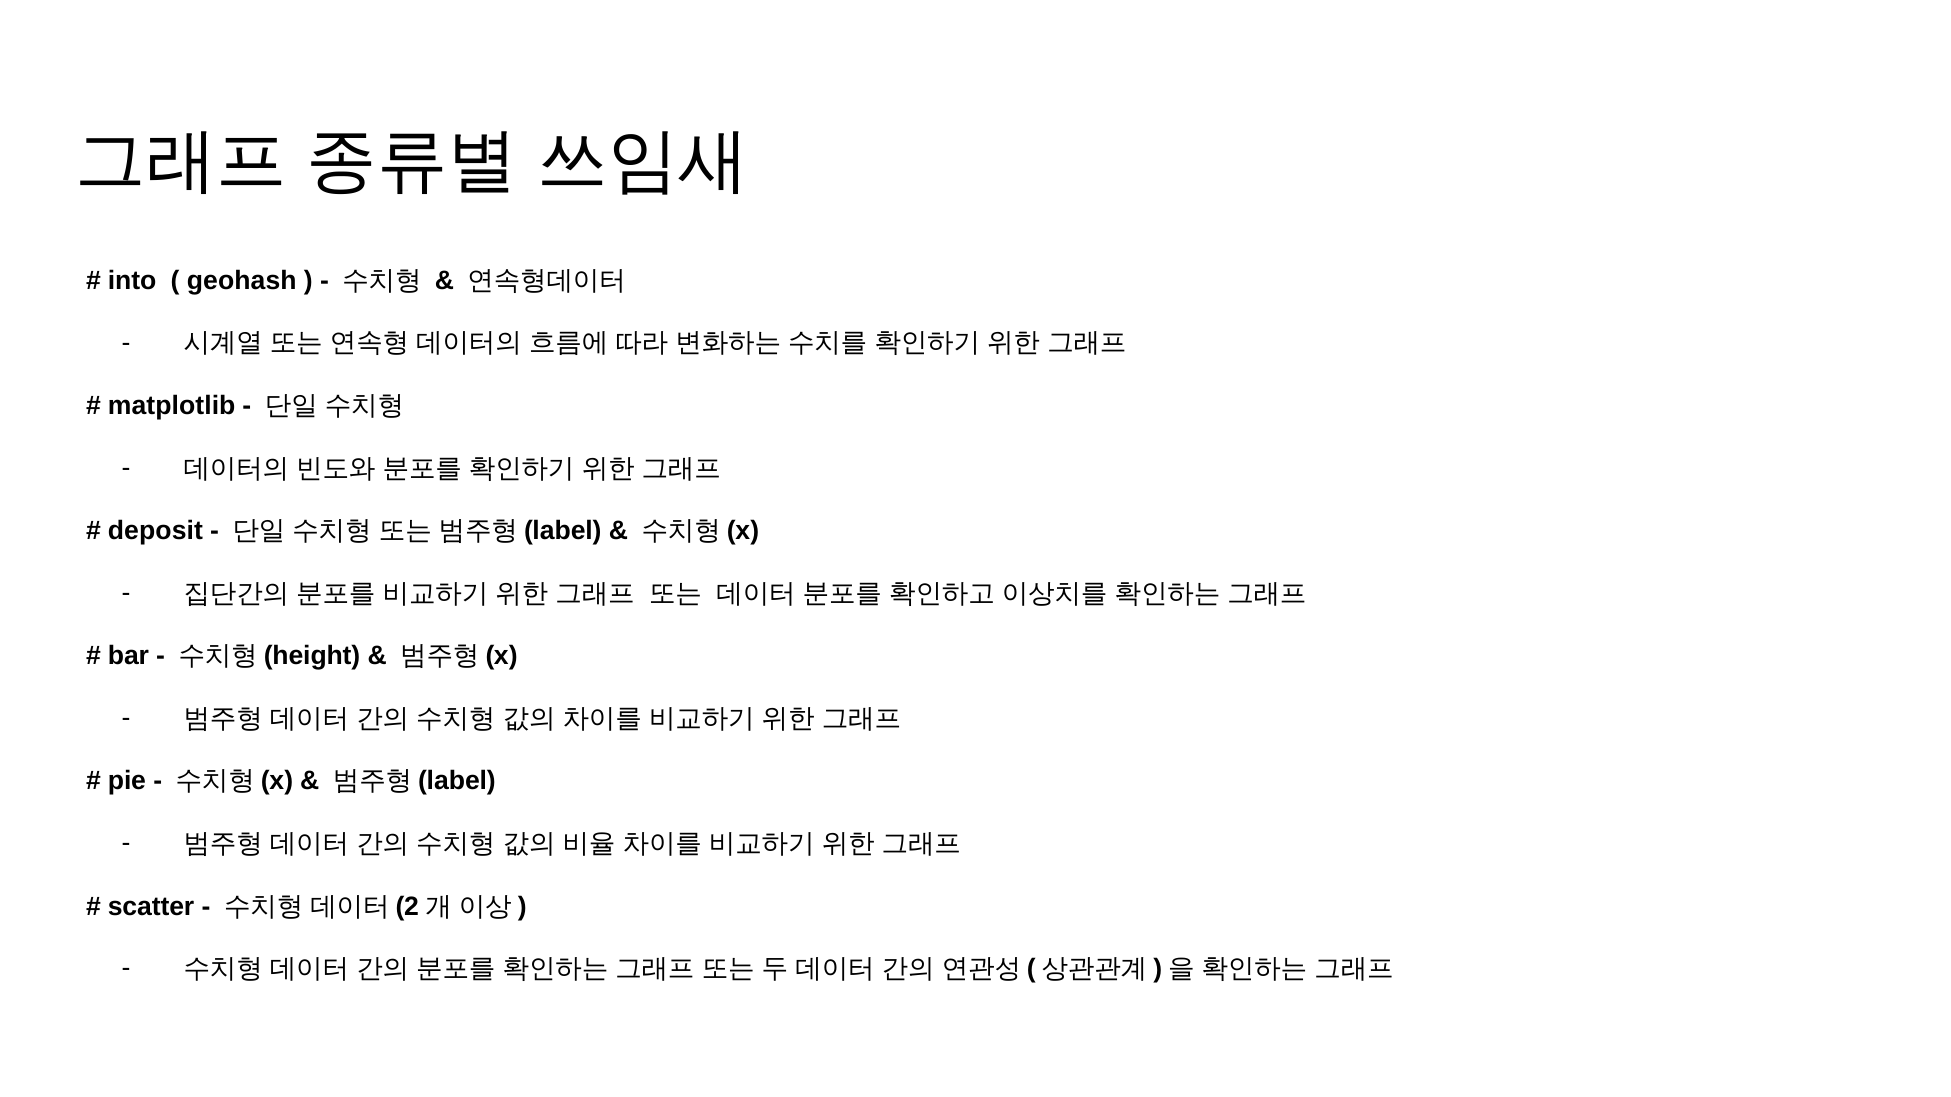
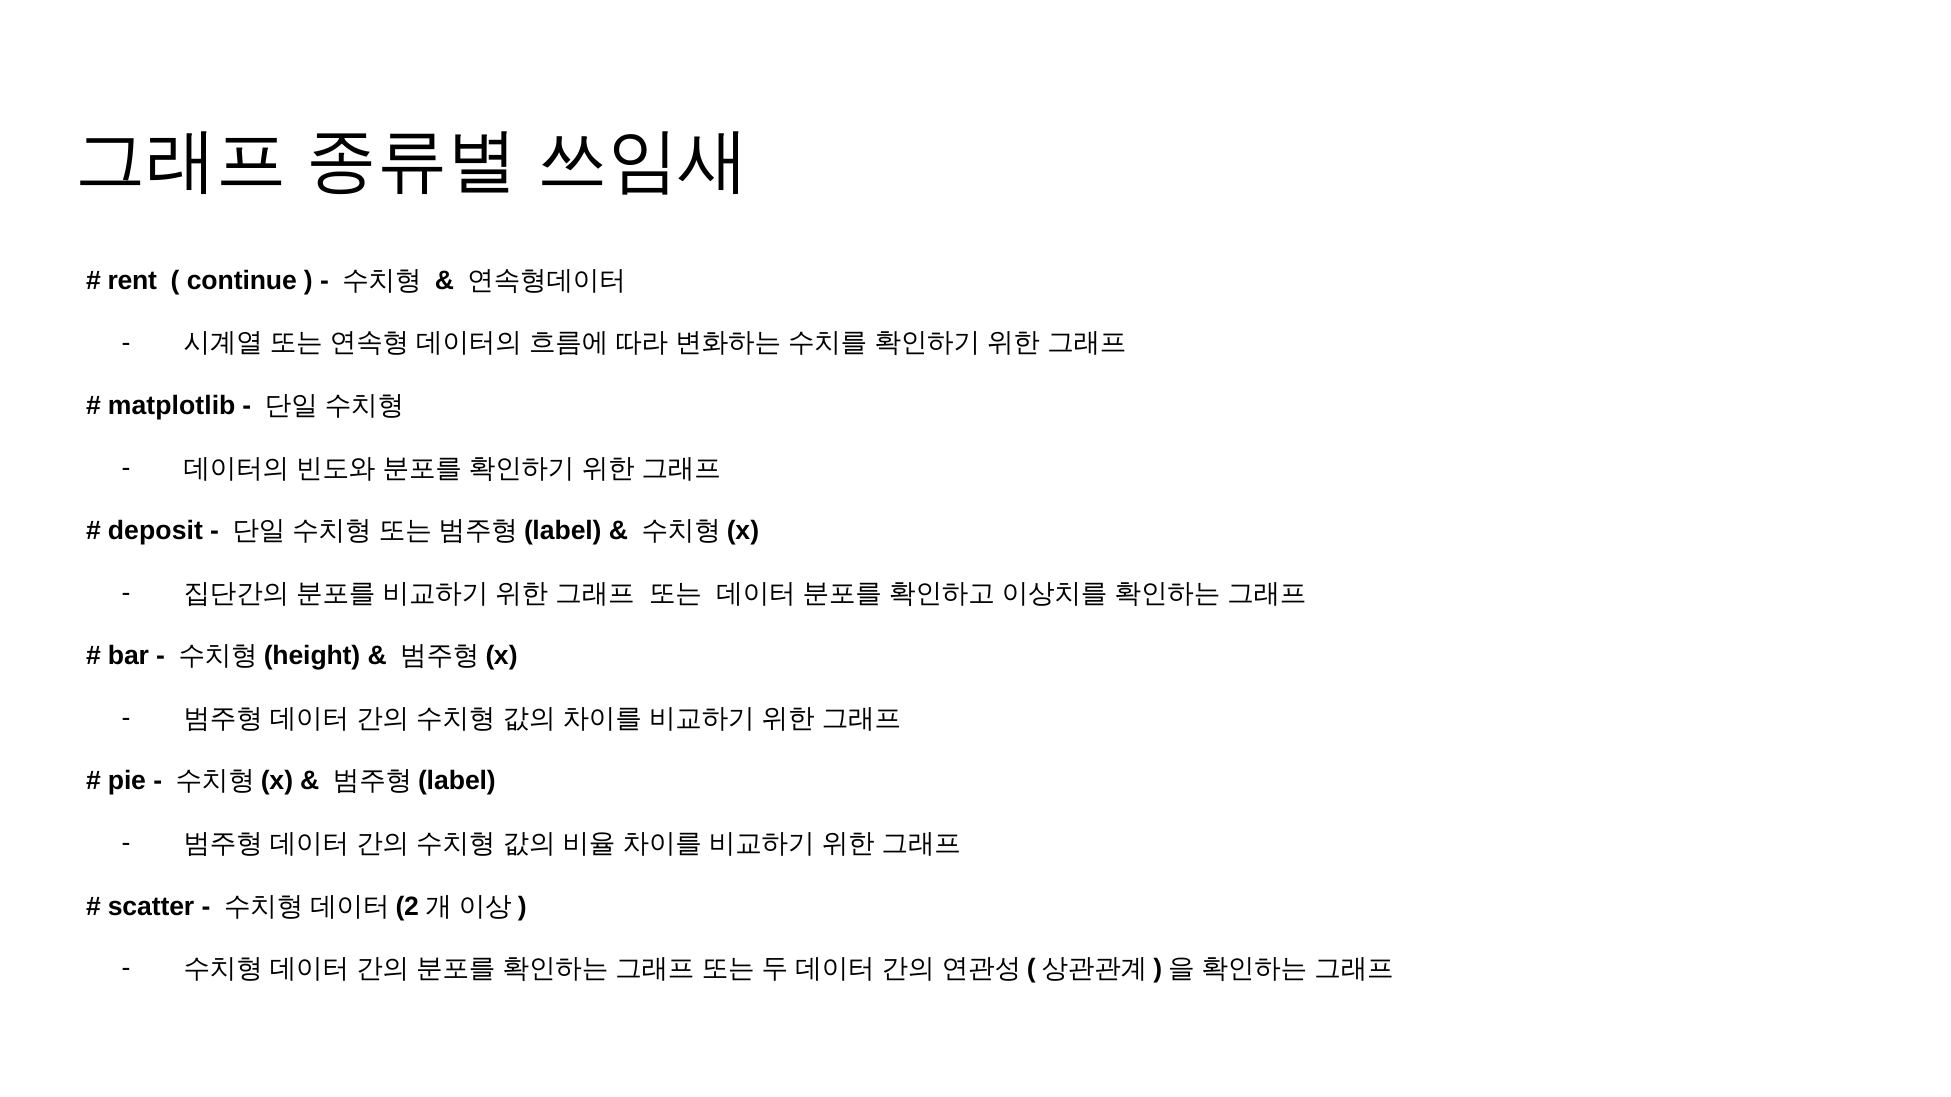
into: into -> rent (132, 281)
geohash: geohash -> continue (242, 281)
